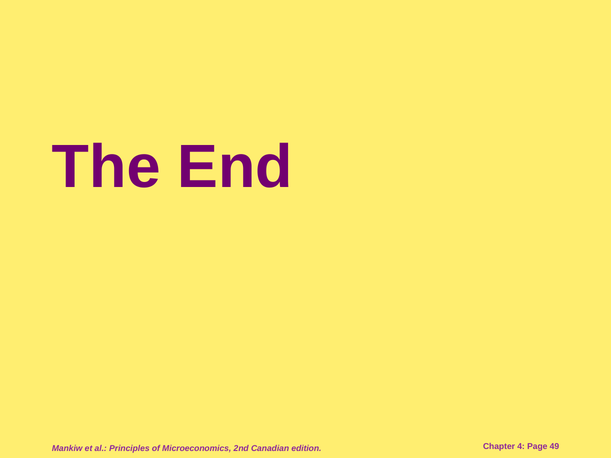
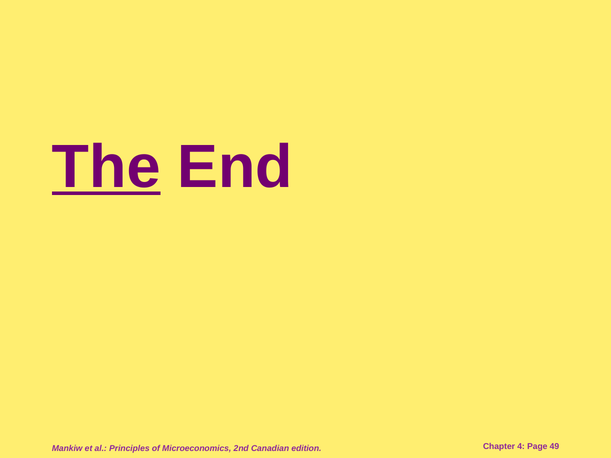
The underline: none -> present (106, 167)
